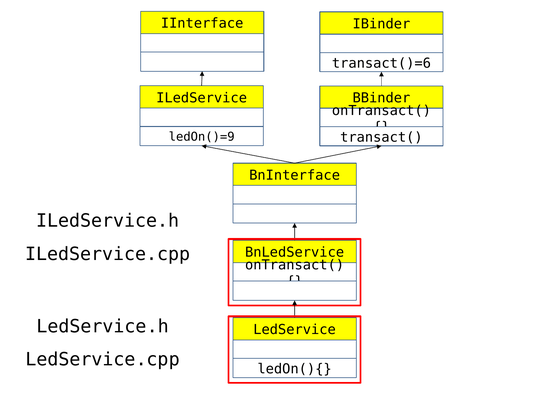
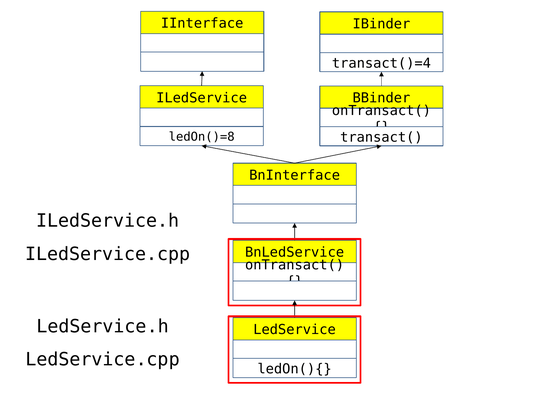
transact()=6: transact()=6 -> transact()=4 (381, 63)
ledOn()=9: ledOn()=9 -> ledOn()=8 (202, 137)
